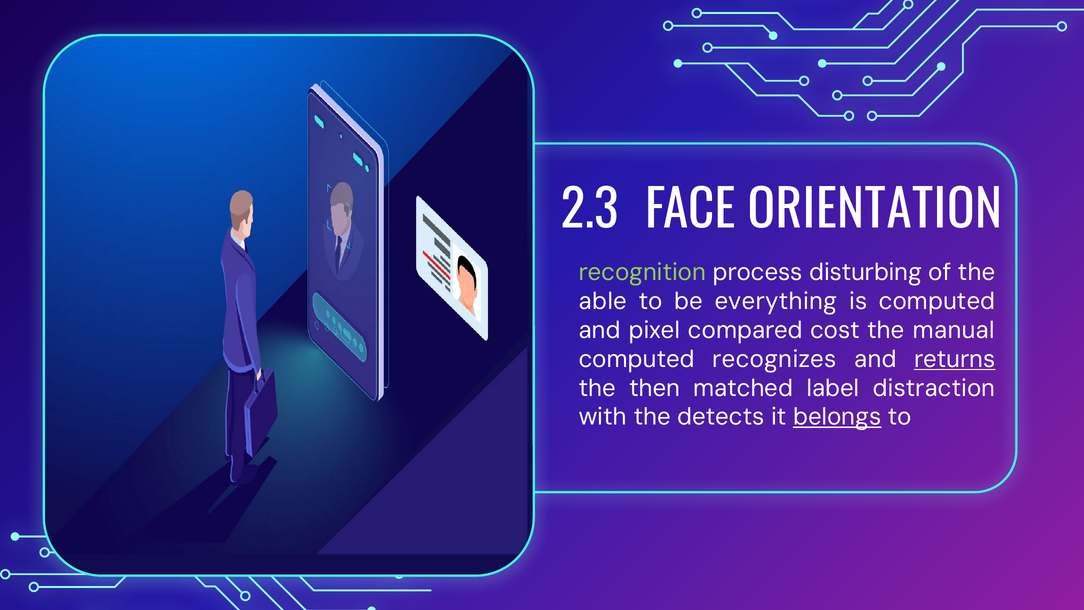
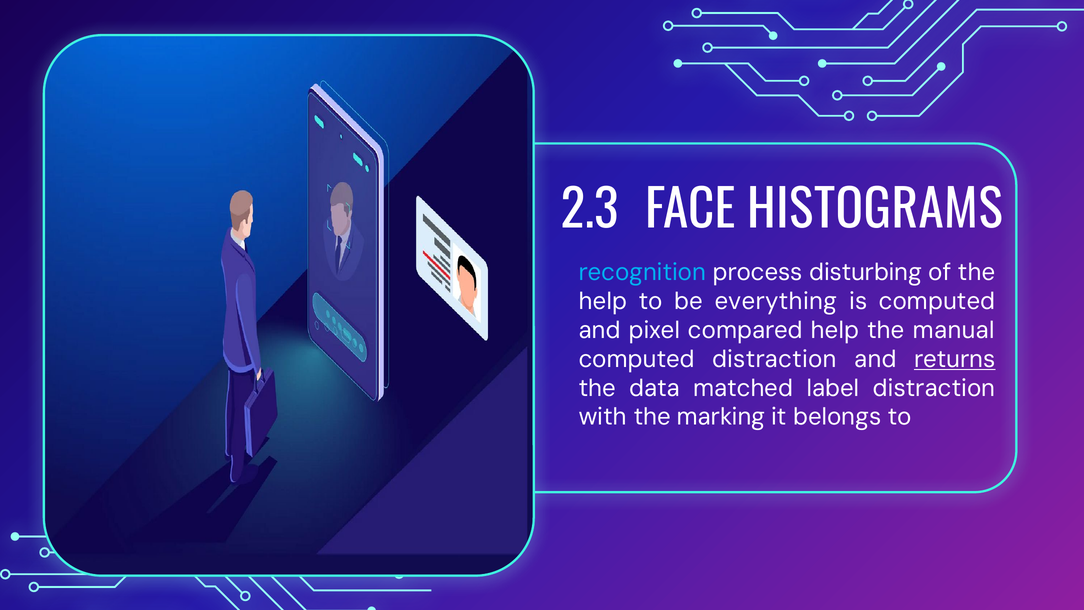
ORIENTATION: ORIENTATION -> HISTOGRAMS (875, 211)
recognition colour: light green -> light blue (642, 272)
able: able -> help (603, 301)
compared cost: cost -> help (835, 330)
computed recognizes: recognizes -> distraction (774, 359)
then: then -> data (655, 388)
detects: detects -> marking (721, 417)
belongs underline: present -> none (837, 417)
